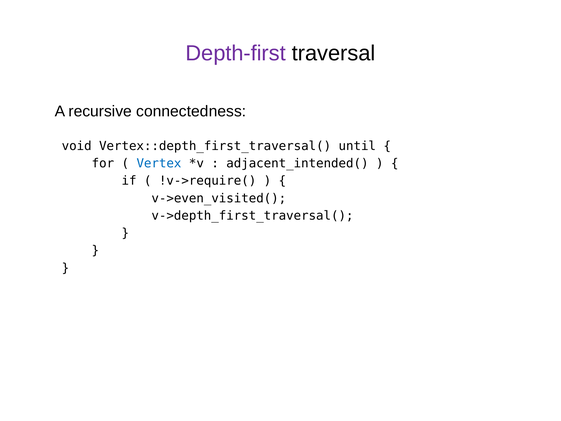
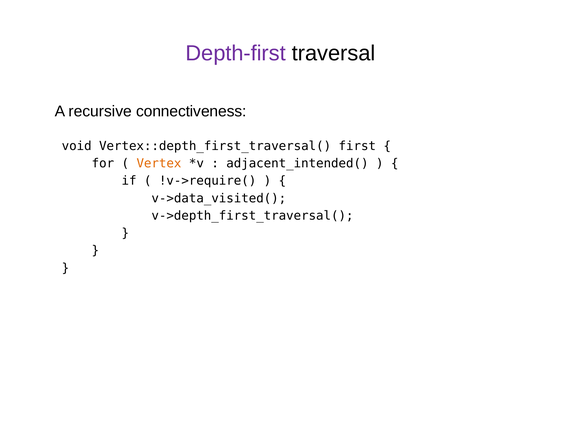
connectedness: connectedness -> connectiveness (191, 111)
until: until -> first (357, 146)
Vertex colour: blue -> orange (159, 163)
v->even_visited(: v->even_visited( -> v->data_visited( (219, 198)
